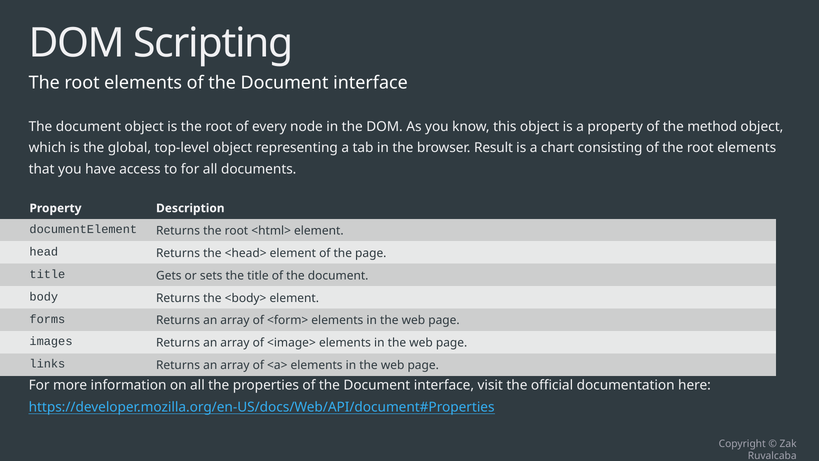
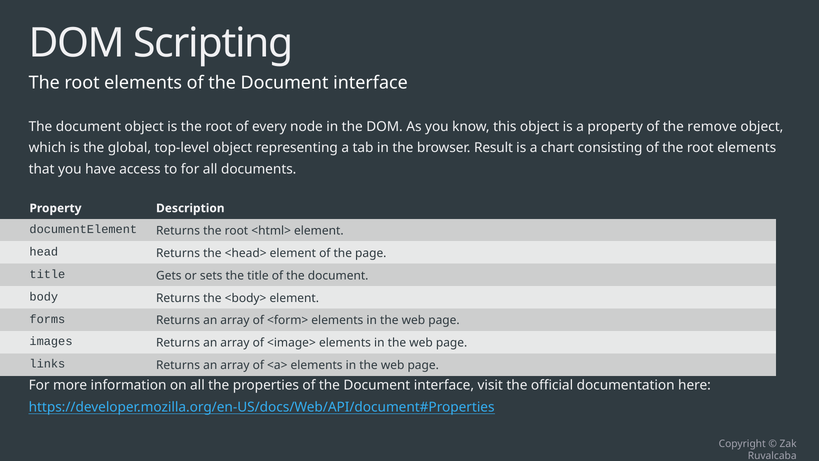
method: method -> remove (712, 127)
